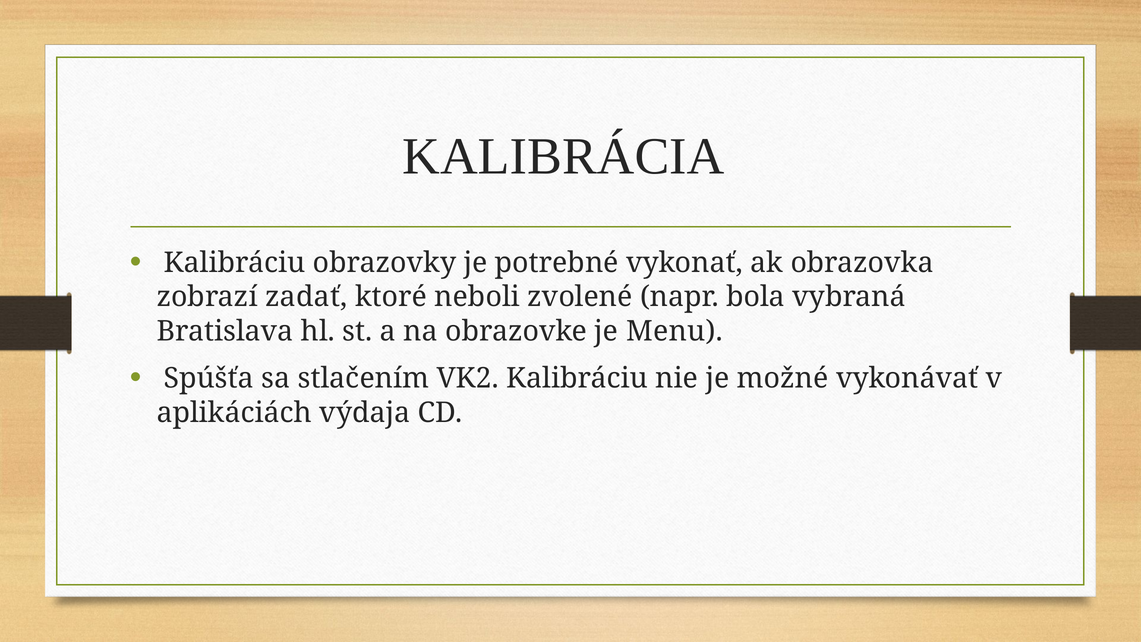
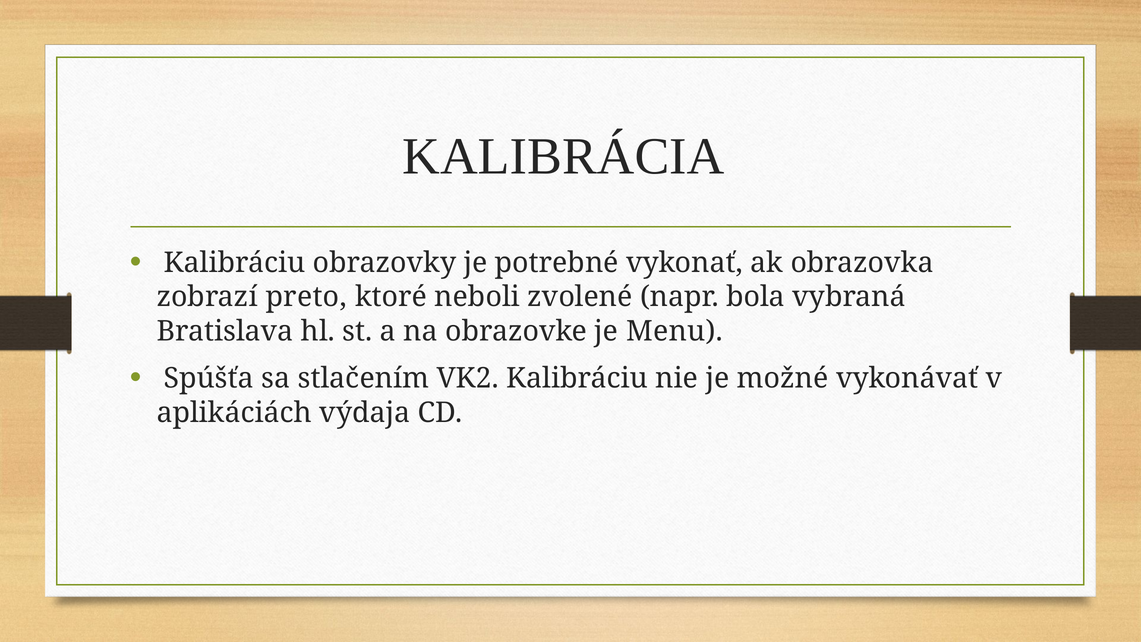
zadať: zadať -> preto (306, 297)
